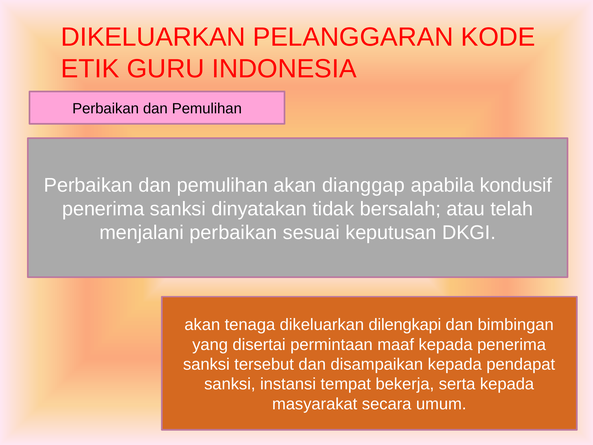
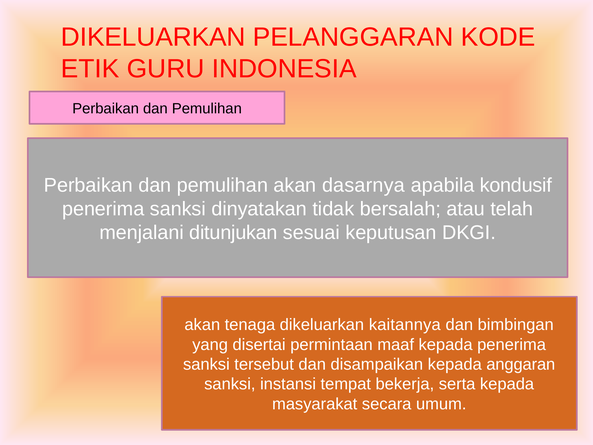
dianggap: dianggap -> dasarnya (363, 185)
menjalani perbaikan: perbaikan -> ditunjukan (233, 233)
dilengkapi: dilengkapi -> kaitannya (405, 325)
pendapat: pendapat -> anggaran (521, 364)
